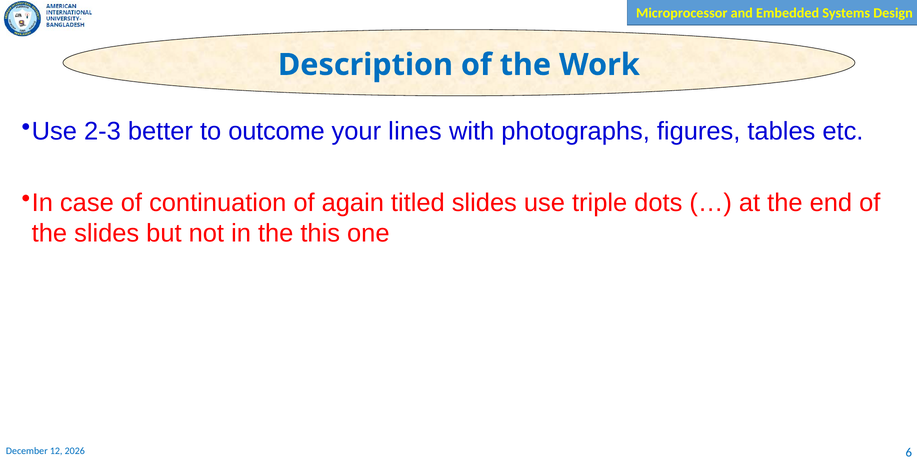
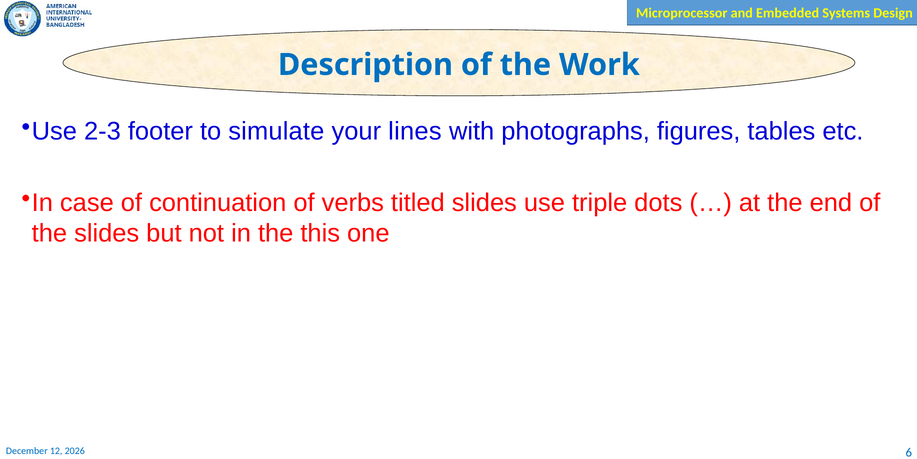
better: better -> footer (160, 131)
outcome: outcome -> simulate (276, 131)
again: again -> verbs (353, 203)
